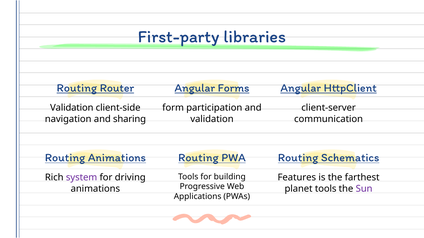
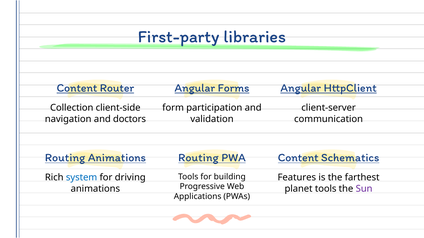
Routing: Routing -> Content (77, 88)
Validation: Validation -> Collection (72, 108)
sharing: sharing -> doctors (130, 119)
Animations Routing: Routing -> Content (298, 158)
system colour: purple -> blue (82, 178)
